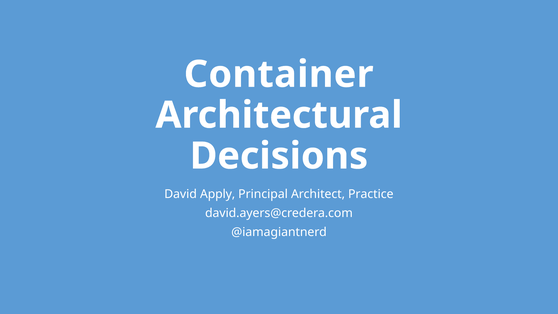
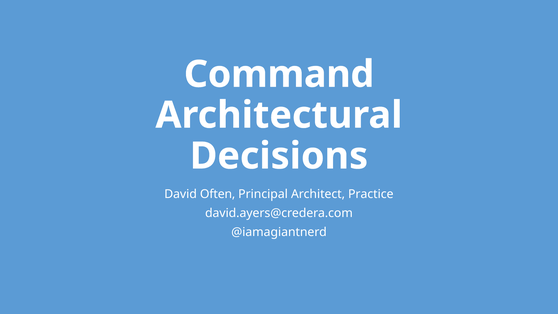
Container: Container -> Command (279, 74)
Apply: Apply -> Often (218, 194)
